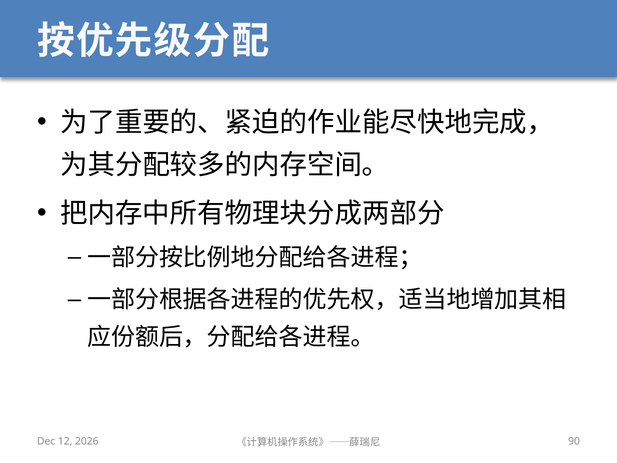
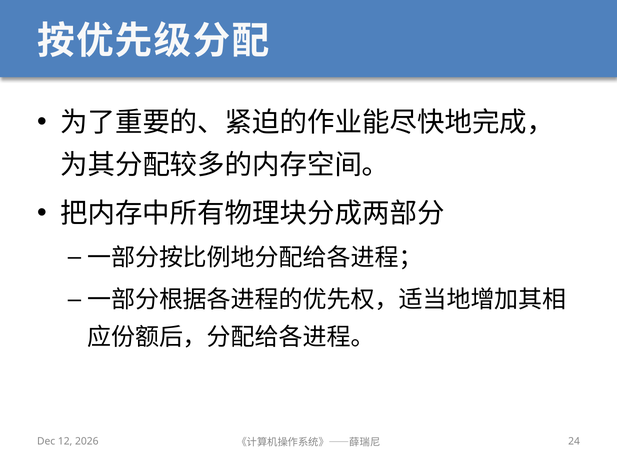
90: 90 -> 24 (574, 441)
